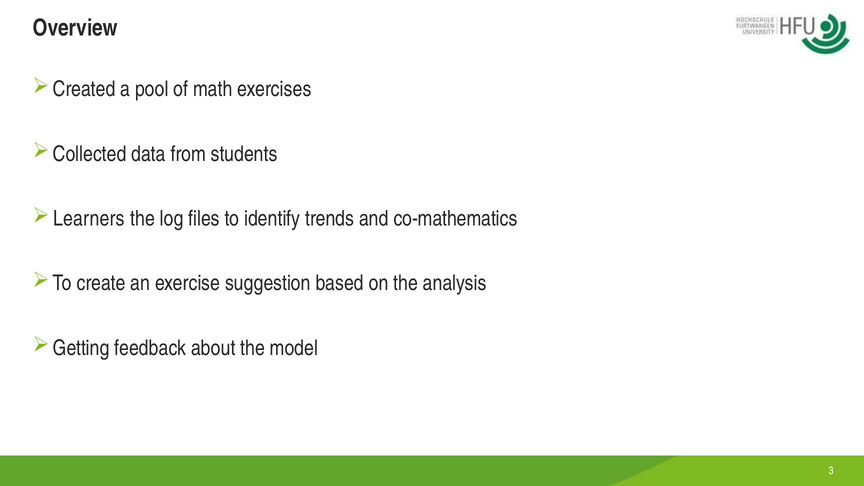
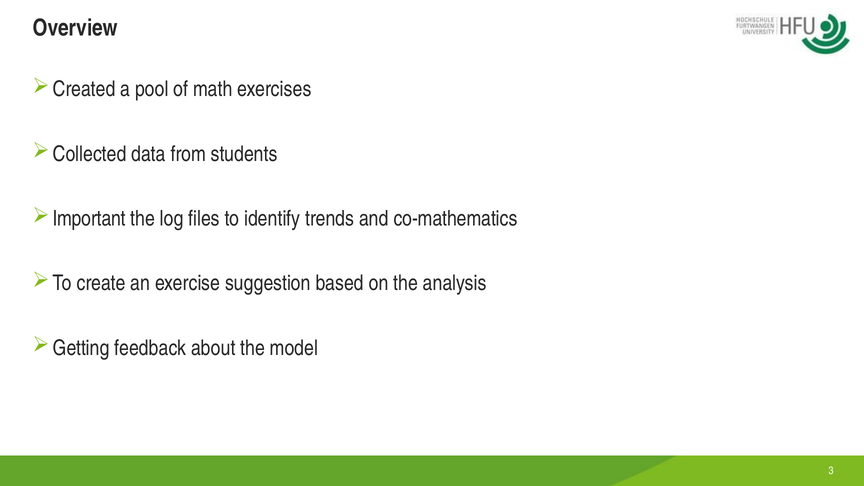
Learners: Learners -> Important (89, 219)
